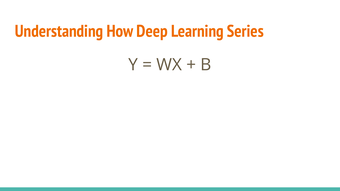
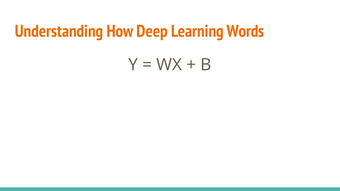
Series: Series -> Words (245, 31)
